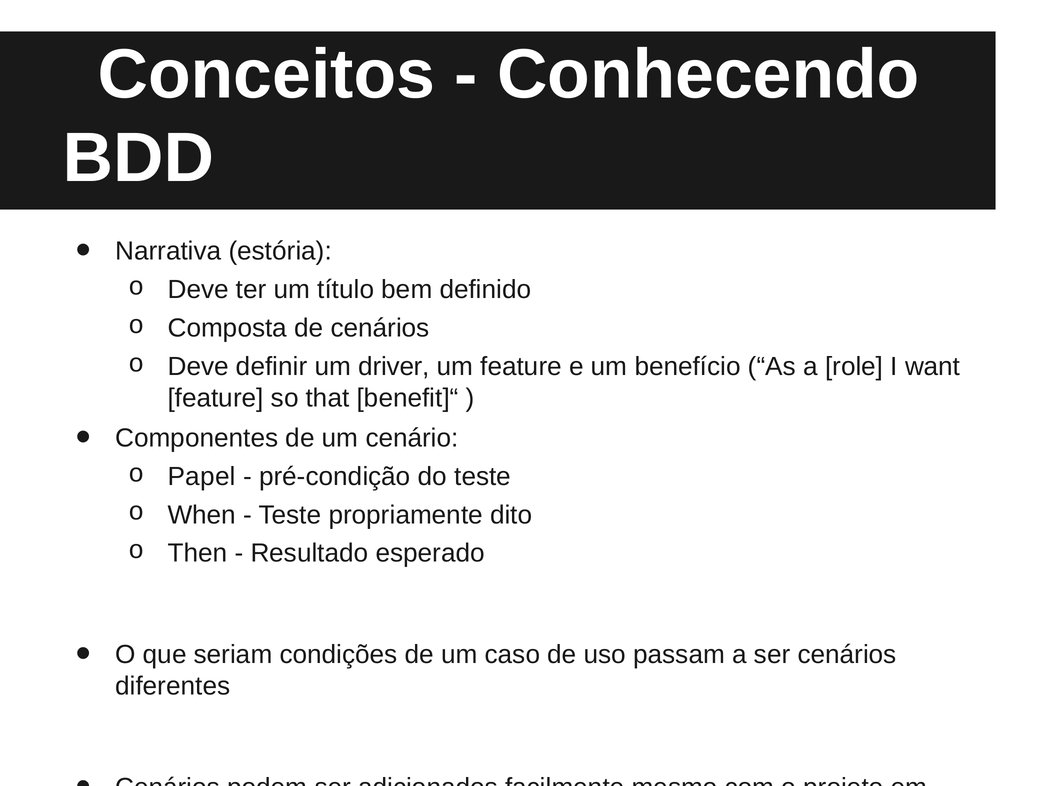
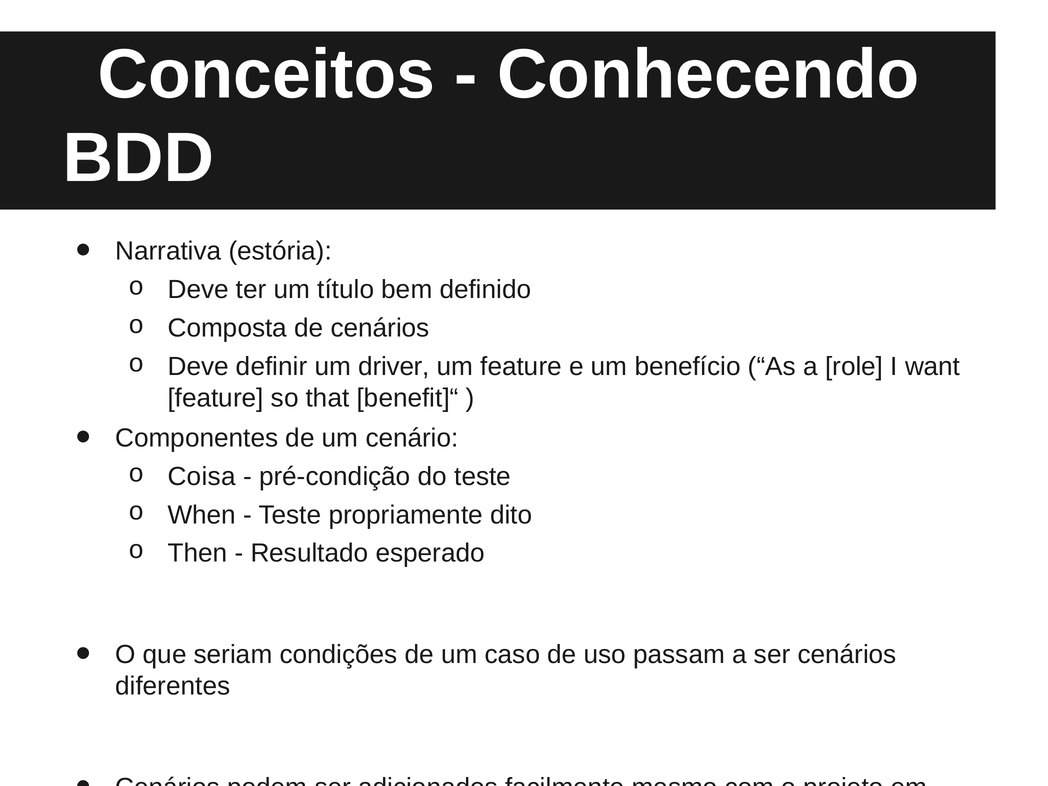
Papel: Papel -> Coisa (202, 476)
